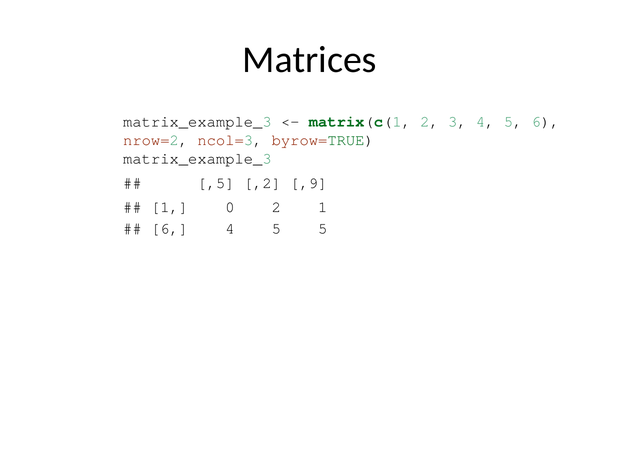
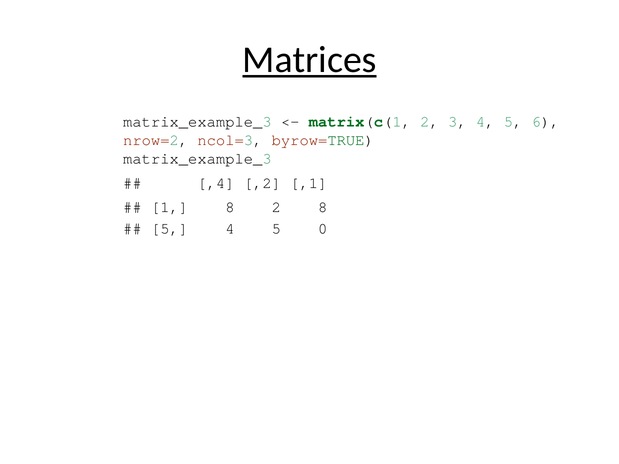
Matrices underline: none -> present (309, 60)
,5: ,5 -> ,4 (216, 183)
,9: ,9 -> ,1 (309, 183)
1 0: 0 -> 8 (230, 207)
2 1: 1 -> 8 (323, 207)
6: 6 -> 5 (170, 229)
5 5: 5 -> 0 (323, 229)
